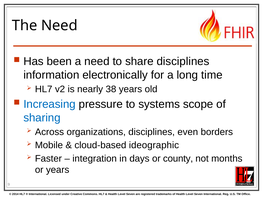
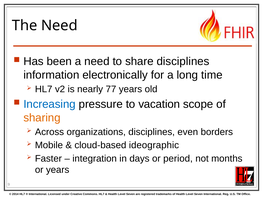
38: 38 -> 77 (111, 89)
systems: systems -> vacation (159, 104)
sharing colour: blue -> orange (42, 118)
county: county -> period (178, 159)
